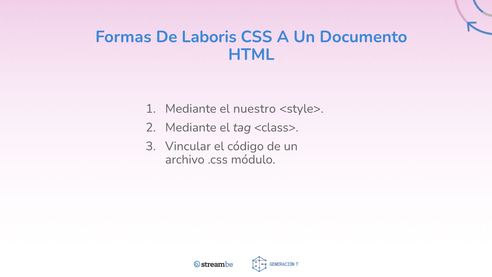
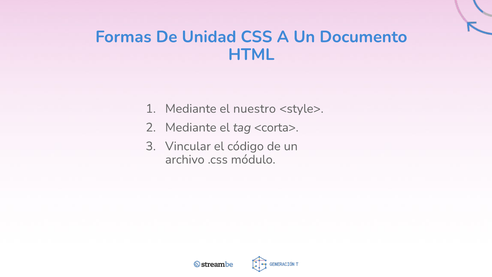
Laboris: Laboris -> Unidad (209, 37)
<class>: <class> -> <corta> (276, 127)
